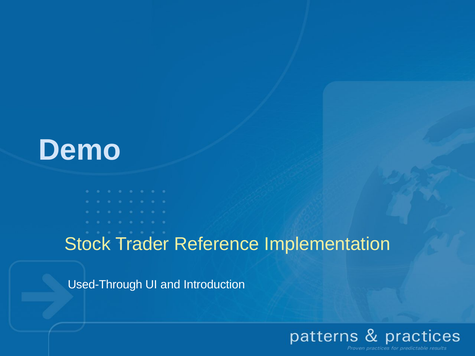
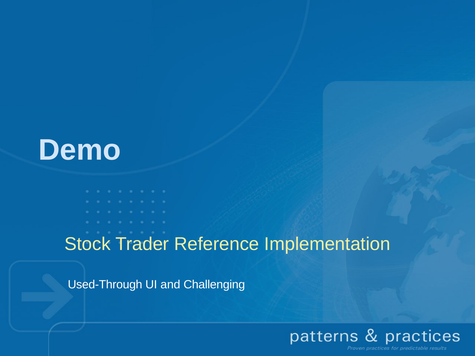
Introduction: Introduction -> Challenging (214, 285)
